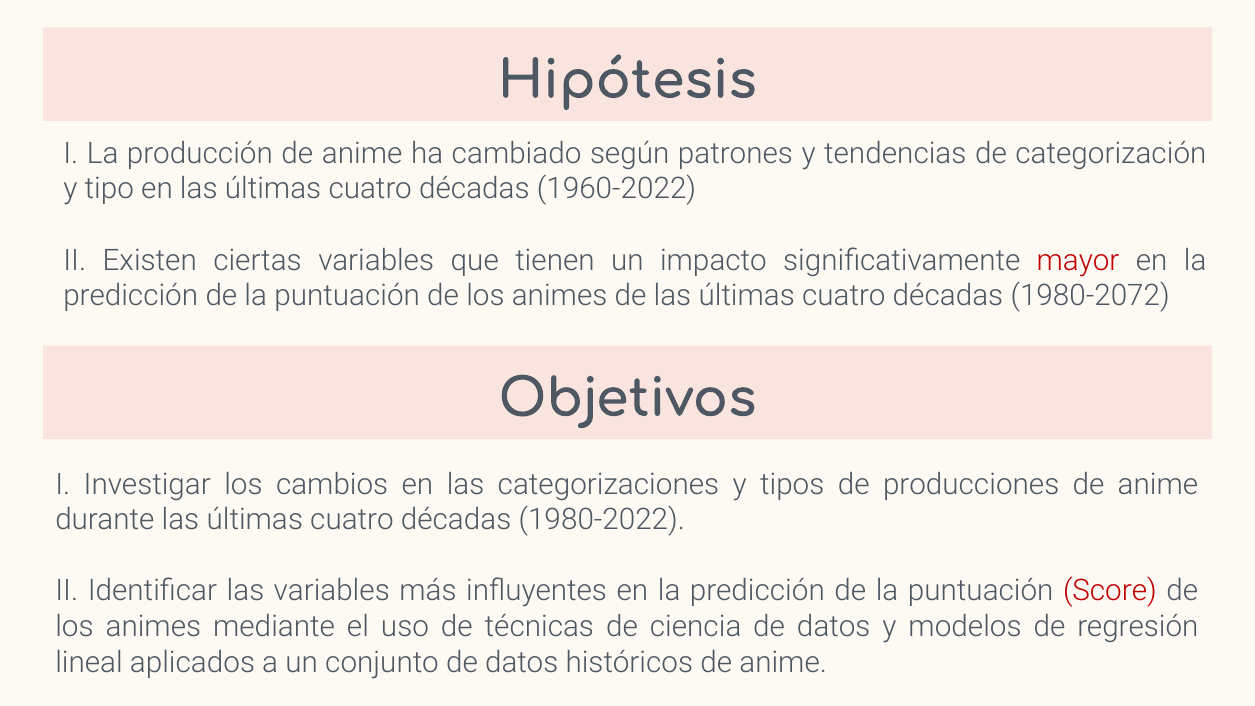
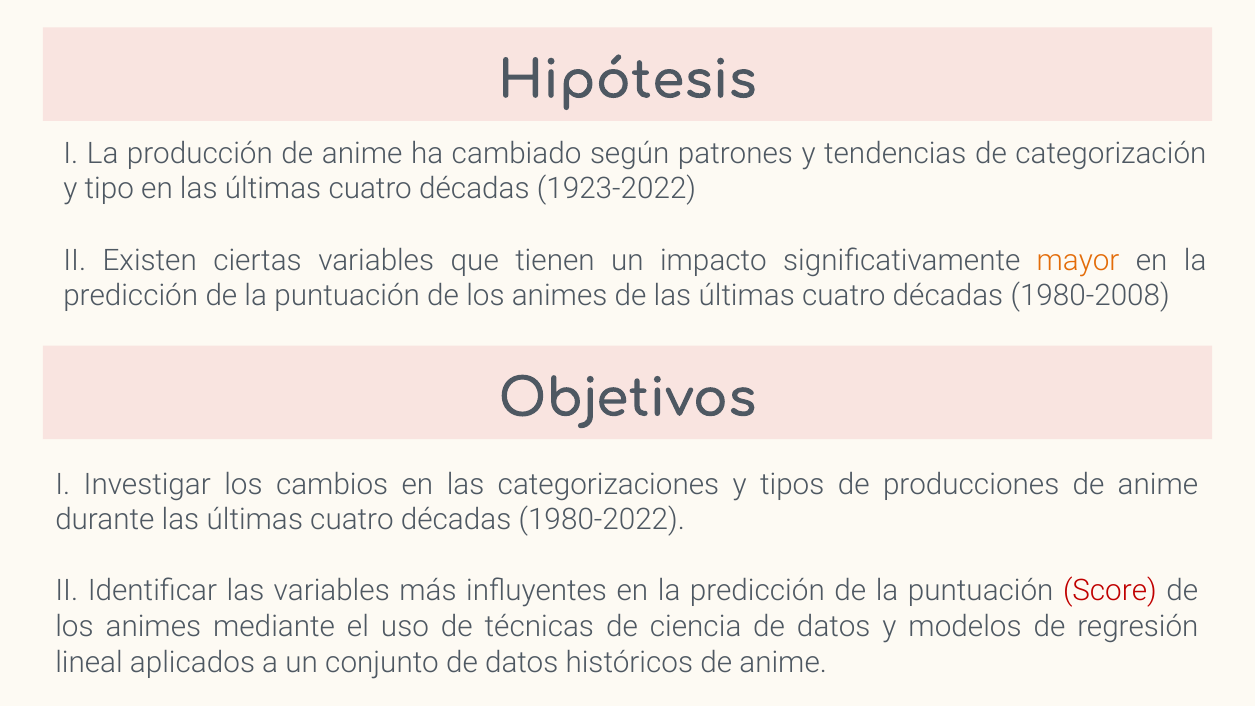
1960-2022: 1960-2022 -> 1923-2022 (617, 189)
mayor colour: red -> orange (1078, 260)
1980-2072: 1980-2072 -> 1980-2008 (1090, 296)
